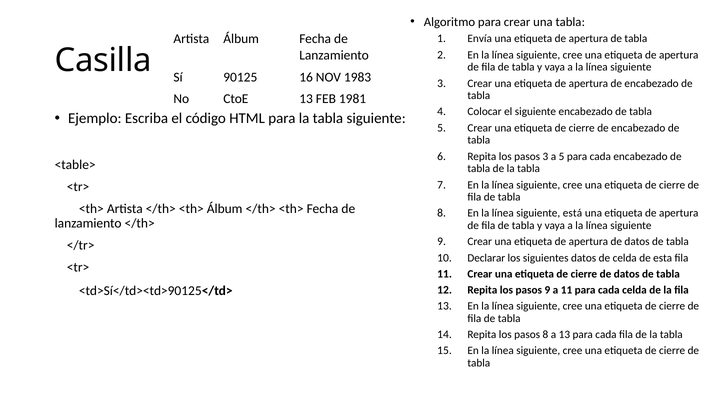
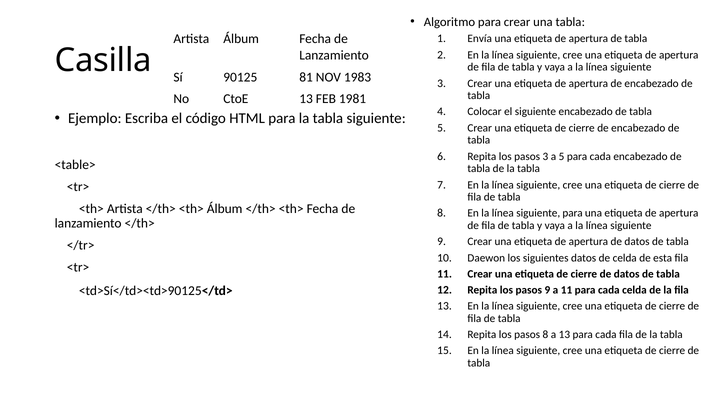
16: 16 -> 81 (306, 77)
siguiente está: está -> para (573, 213)
Declarar: Declarar -> Daewon (486, 257)
